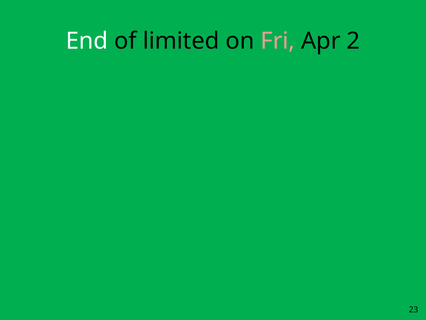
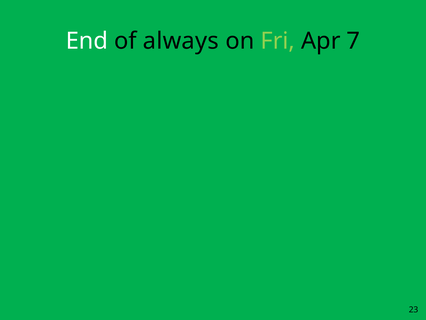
limited: limited -> always (181, 41)
Fri colour: pink -> light green (278, 41)
2: 2 -> 7 (353, 41)
